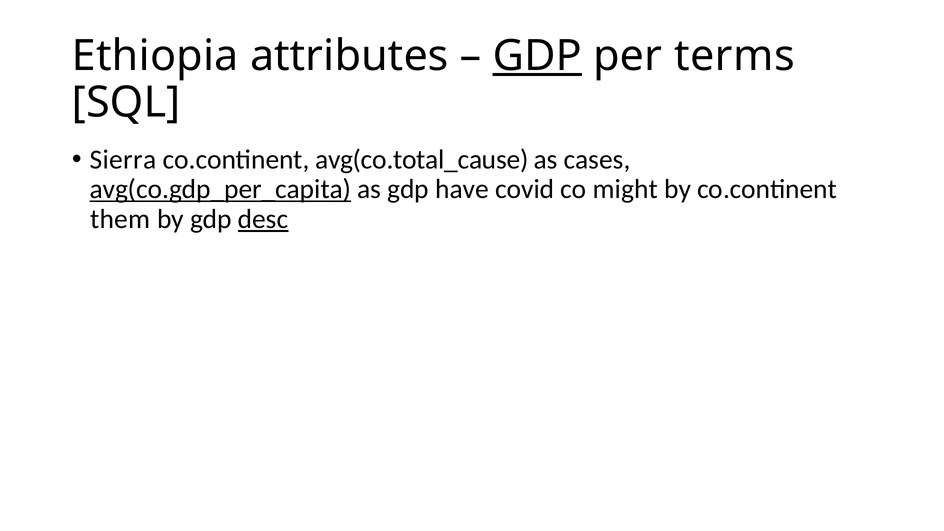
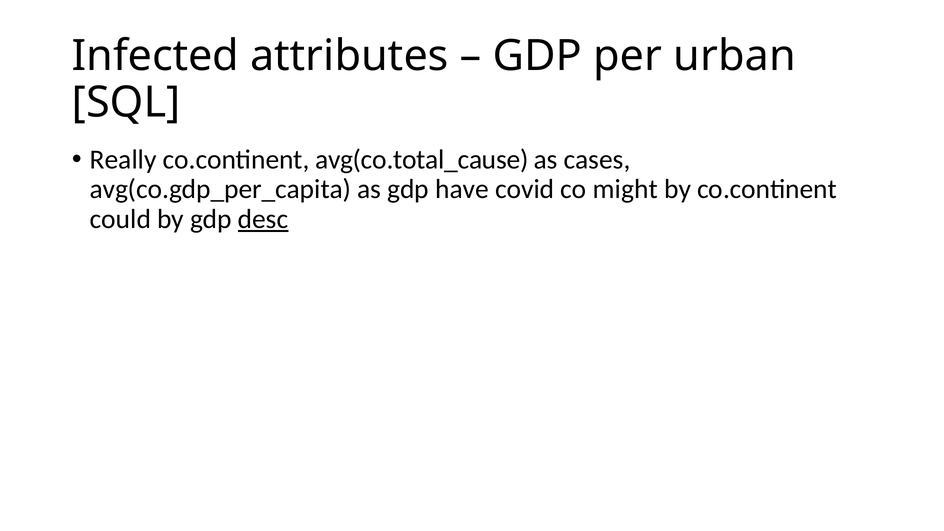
Ethiopia: Ethiopia -> Infected (155, 56)
GDP underline: present -> none (537, 56)
terms: terms -> urban (735, 56)
Sierra: Sierra -> Really (123, 160)
avg(co.gdp_per_capita underline: present -> none (220, 189)
them: them -> could (120, 219)
